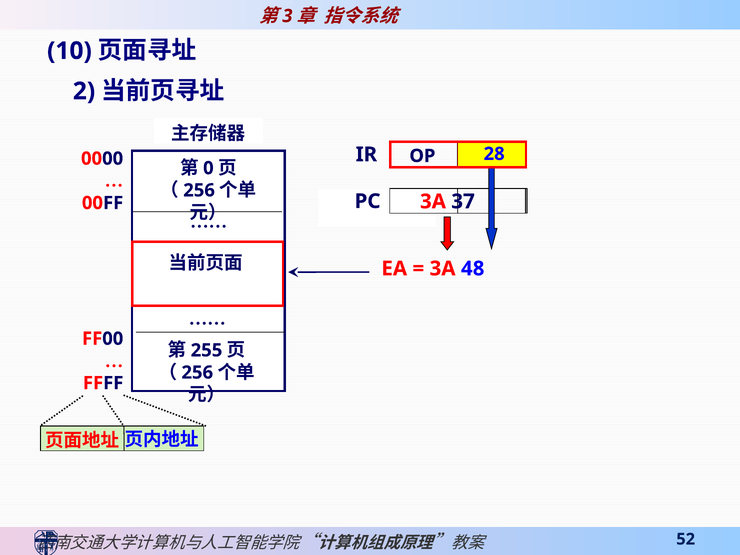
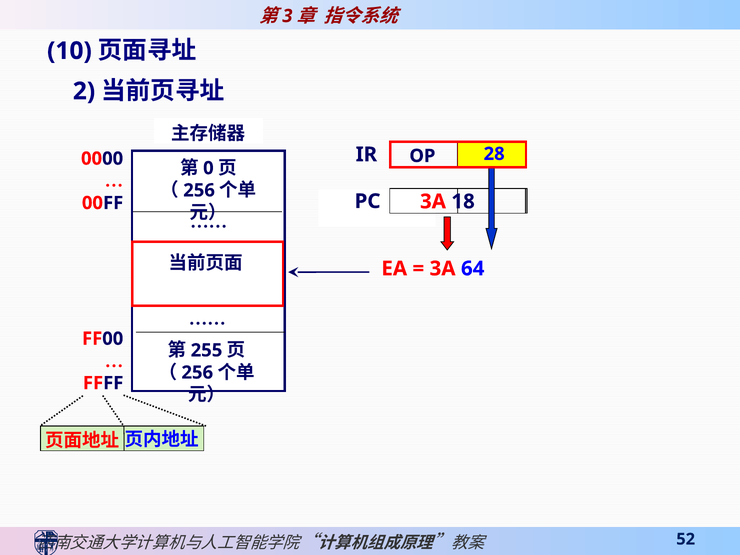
37: 37 -> 18 (463, 202)
48: 48 -> 64 (473, 269)
